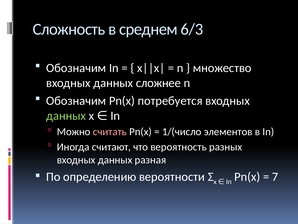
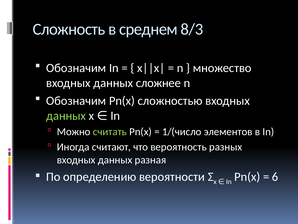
6/3: 6/3 -> 8/3 (192, 29)
потребуется: потребуется -> сложностью (170, 101)
считать colour: pink -> light green (110, 131)
7: 7 -> 6 (275, 176)
